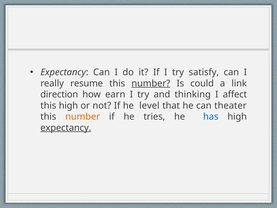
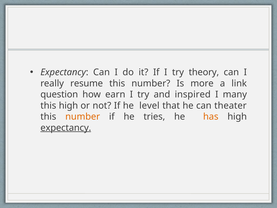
satisfy: satisfy -> theory (204, 72)
number underline: present -> none (151, 83)
could: could -> more (202, 83)
direction: direction -> question (59, 94)
thinking: thinking -> inspired (193, 94)
affect: affect -> many (235, 94)
has colour: blue -> orange (211, 117)
